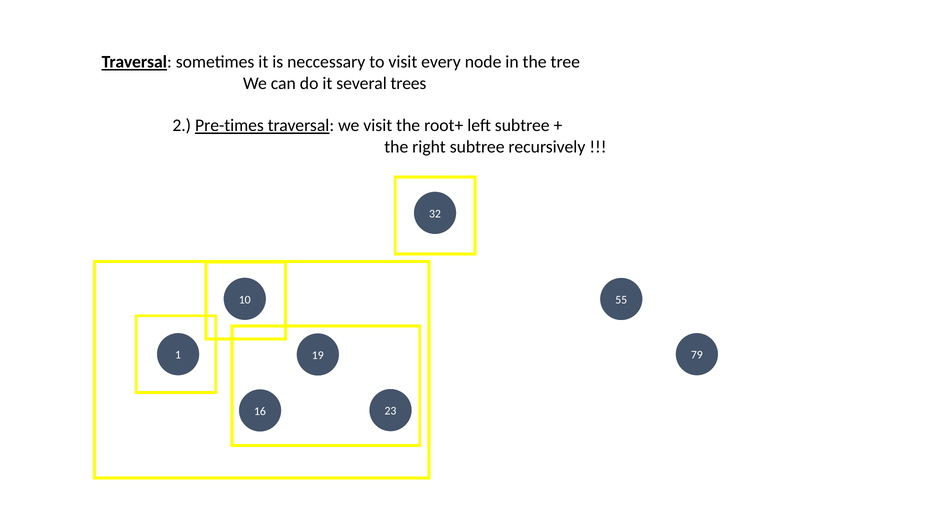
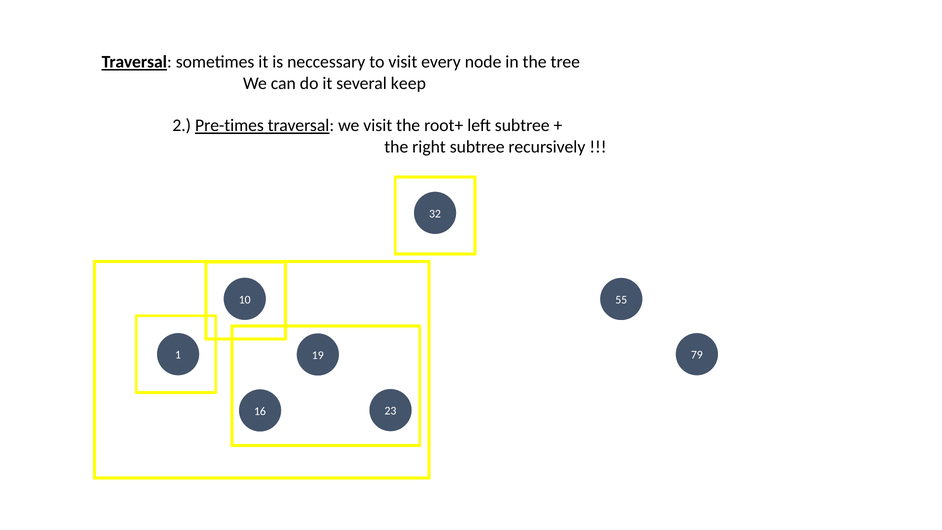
trees: trees -> keep (408, 83)
